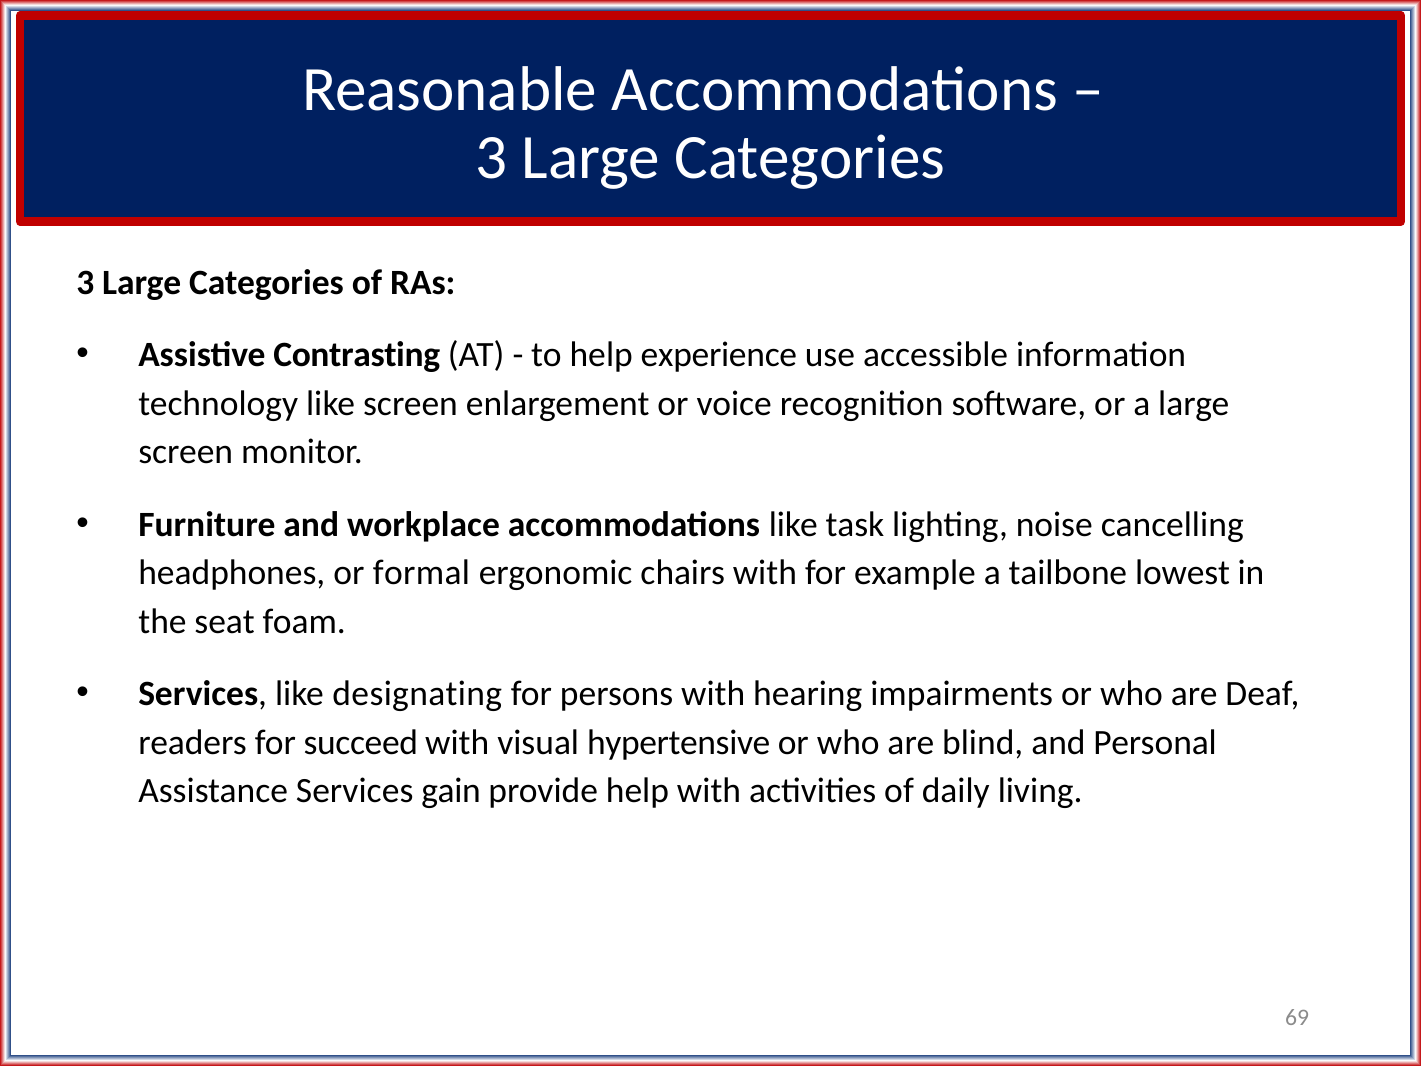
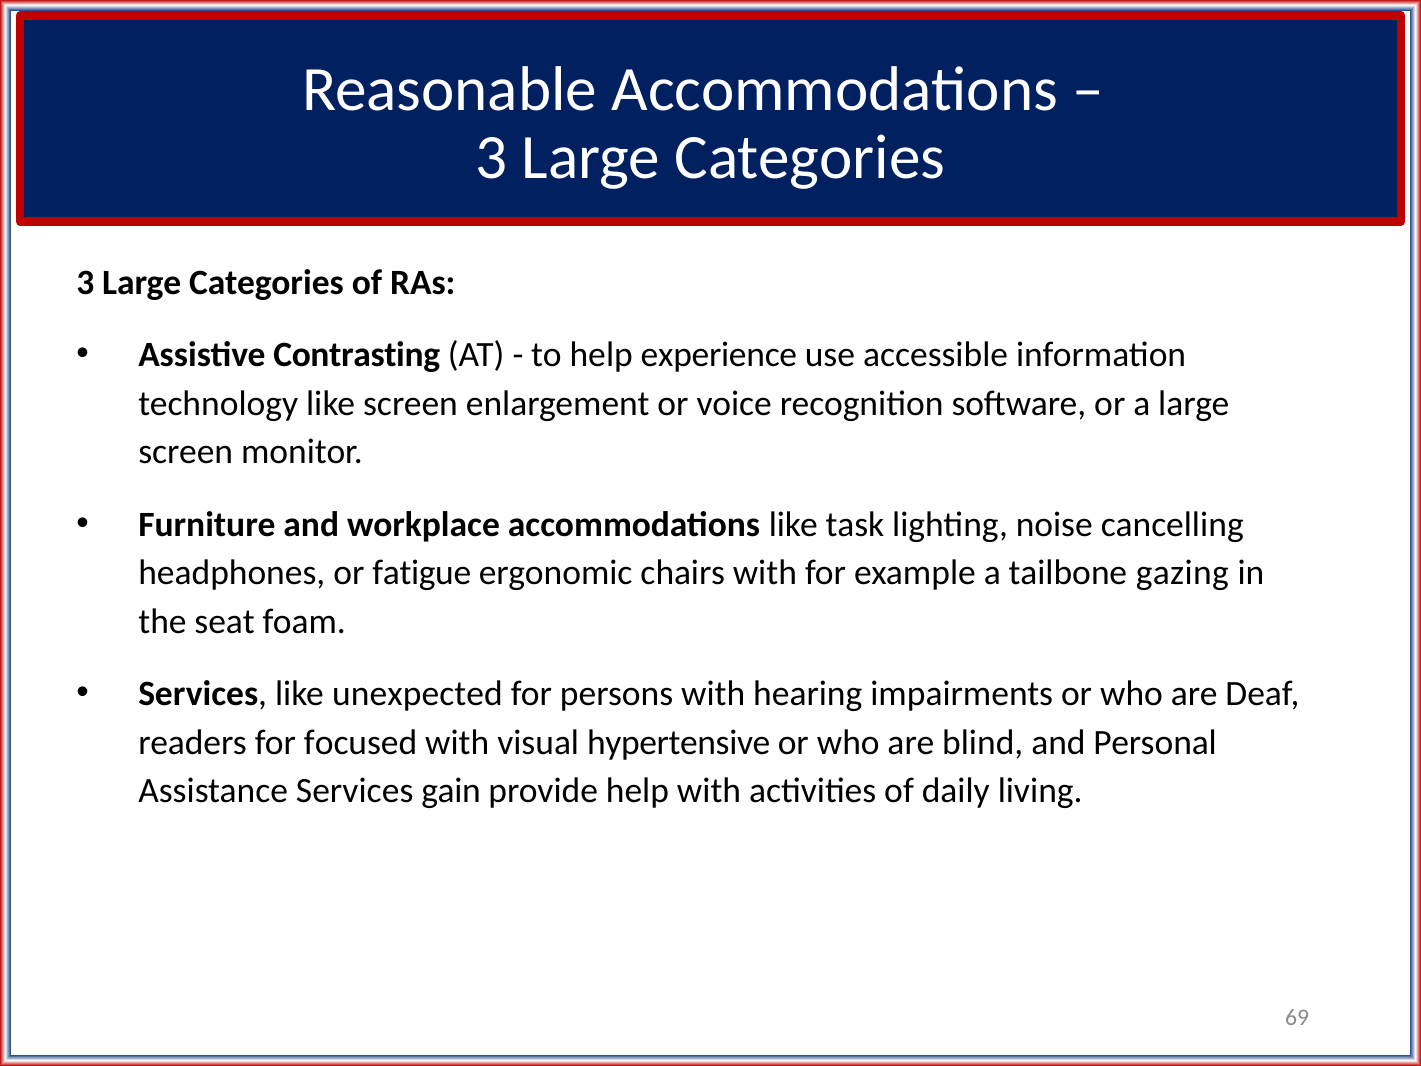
formal: formal -> fatigue (422, 573)
lowest: lowest -> gazing (1182, 573)
designating: designating -> unexpected (417, 694)
succeed: succeed -> focused (361, 742)
